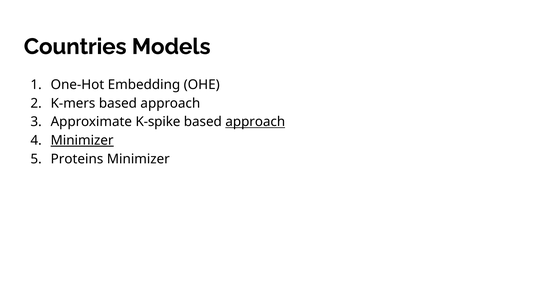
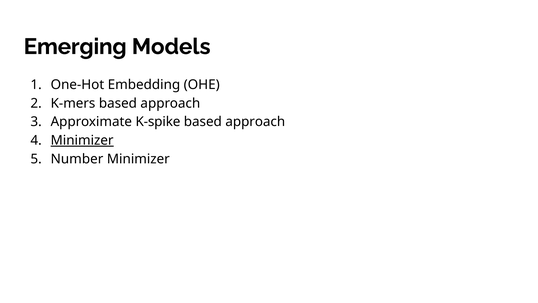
Countries: Countries -> Emerging (75, 47)
approach underline: present -> none (255, 122)
Proteins: Proteins -> Number (77, 159)
